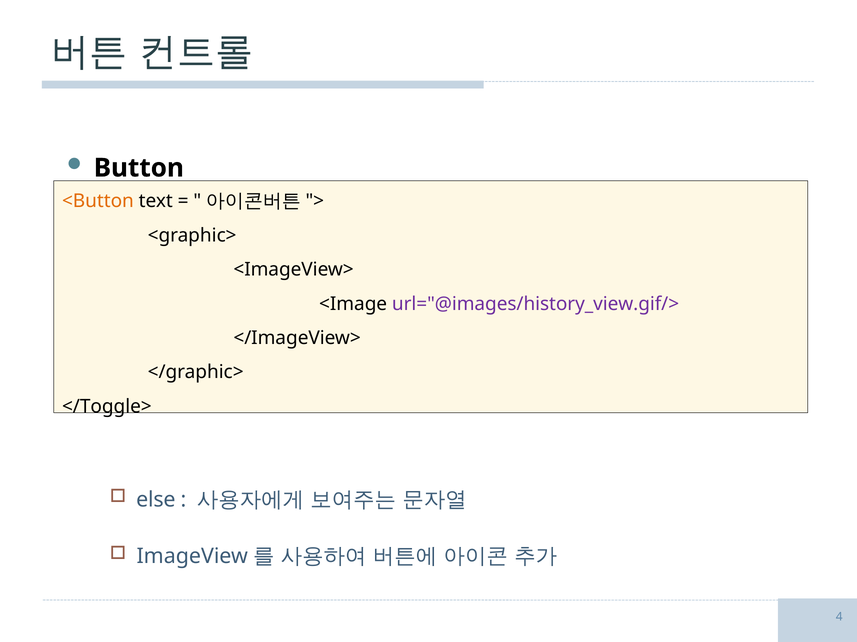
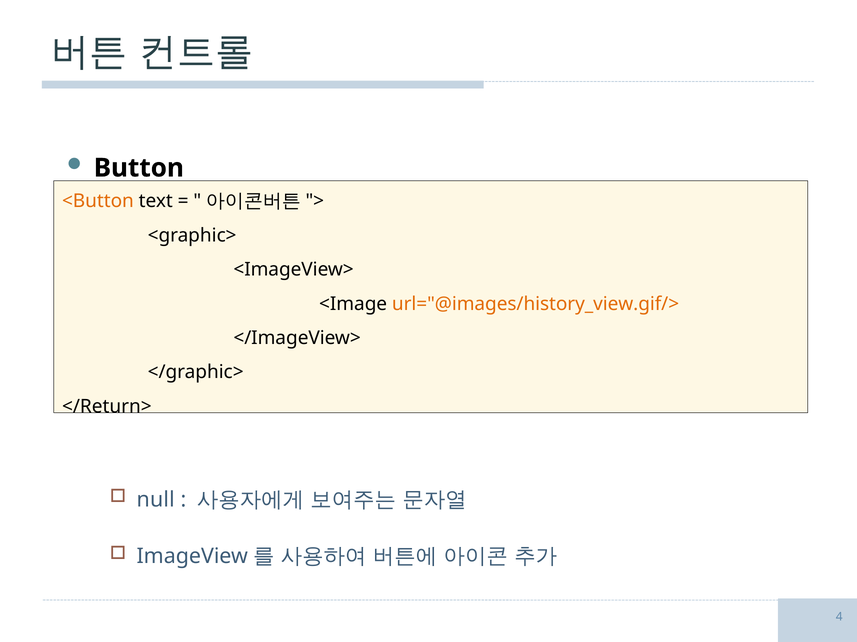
url="@images/history_view.gif/> colour: purple -> orange (536, 304)
</Toggle>: </Toggle> -> </Return> (107, 407)
else: else -> null (156, 500)
